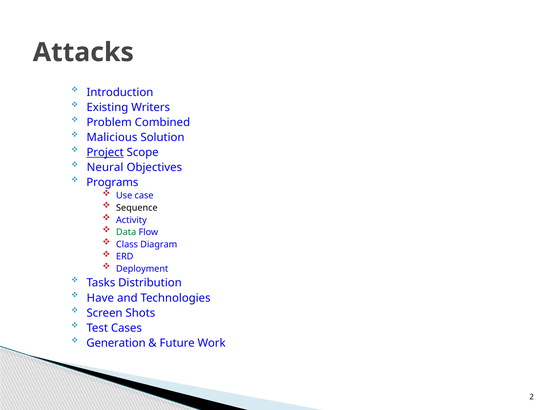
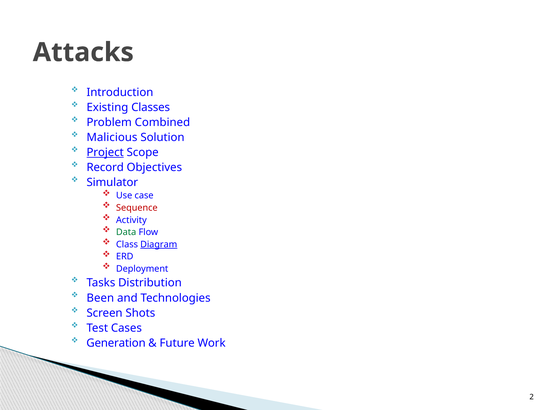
Writers: Writers -> Classes (151, 107)
Neural: Neural -> Record (105, 168)
Programs: Programs -> Simulator (112, 183)
Sequence colour: black -> red (137, 208)
Diagram underline: none -> present (159, 245)
Have: Have -> Been (100, 298)
